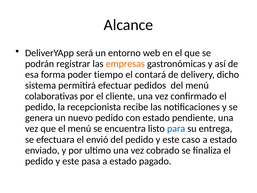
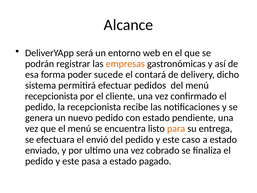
tiempo: tiempo -> sucede (109, 75)
colaborativas: colaborativas -> recepcionista (51, 96)
para colour: blue -> orange (176, 129)
